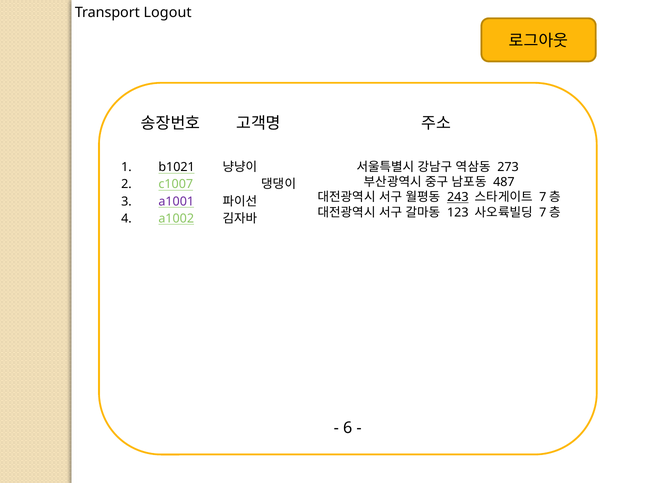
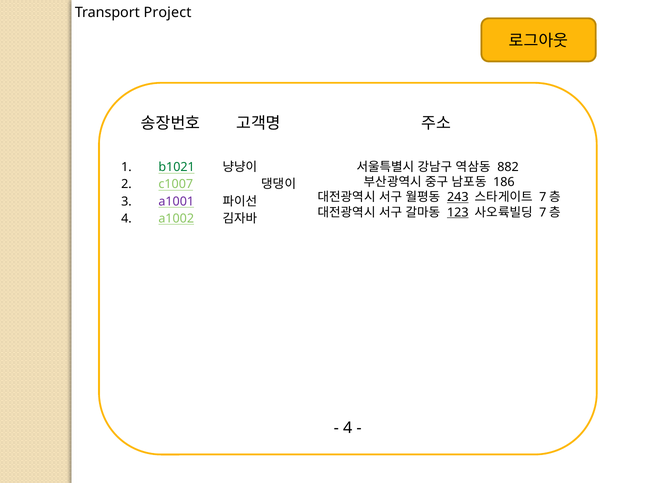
Logout: Logout -> Project (168, 13)
273: 273 -> 882 (508, 168)
b1021 colour: black -> green (177, 168)
487: 487 -> 186 (504, 183)
123 underline: none -> present (458, 213)
6: 6 -> 4 (348, 429)
